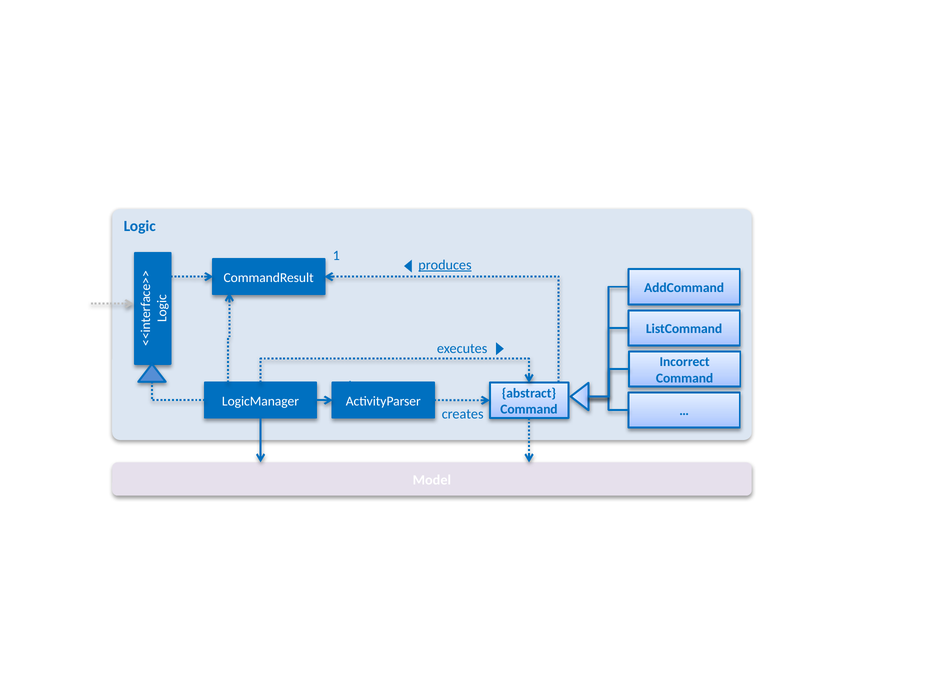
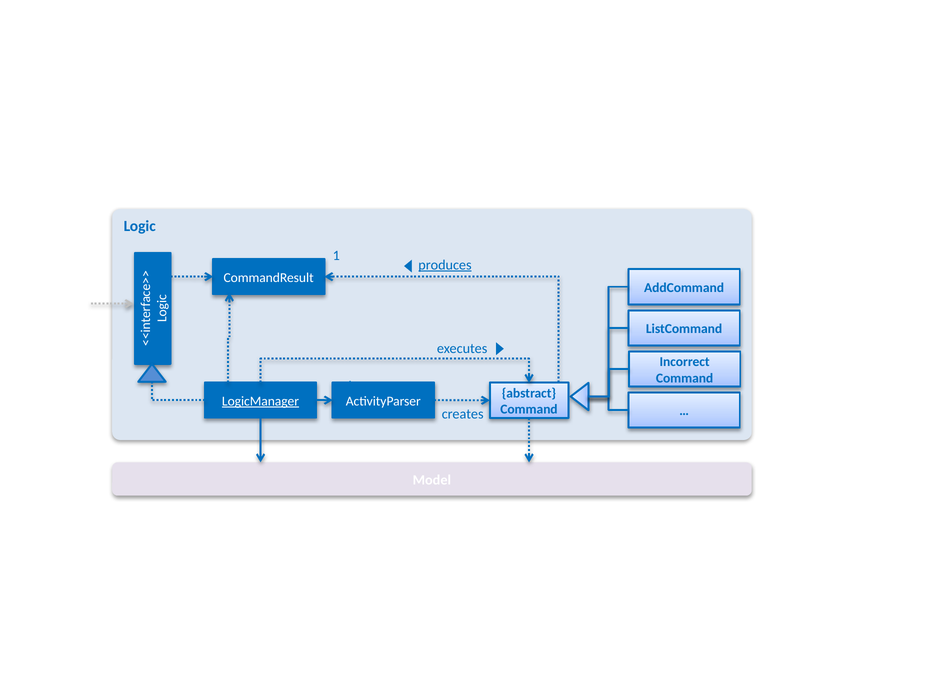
LogicManager underline: none -> present (261, 401)
